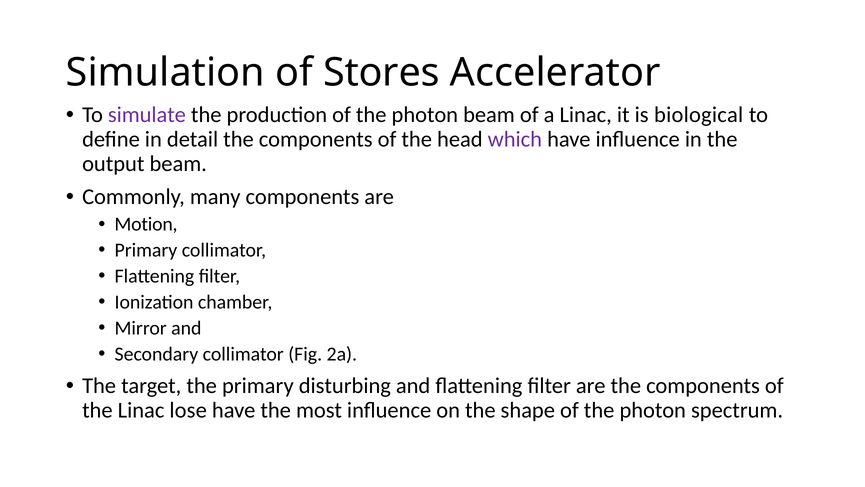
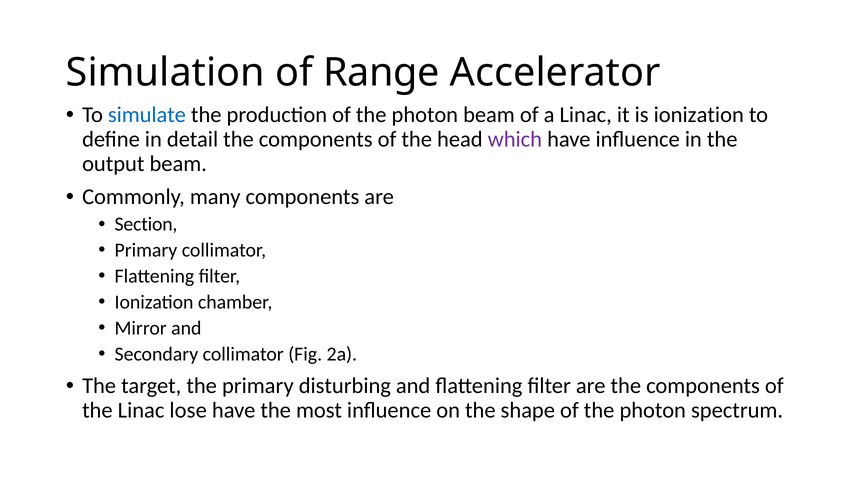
Stores: Stores -> Range (381, 73)
simulate colour: purple -> blue (147, 115)
is biological: biological -> ionization (699, 115)
Motion: Motion -> Section (146, 224)
